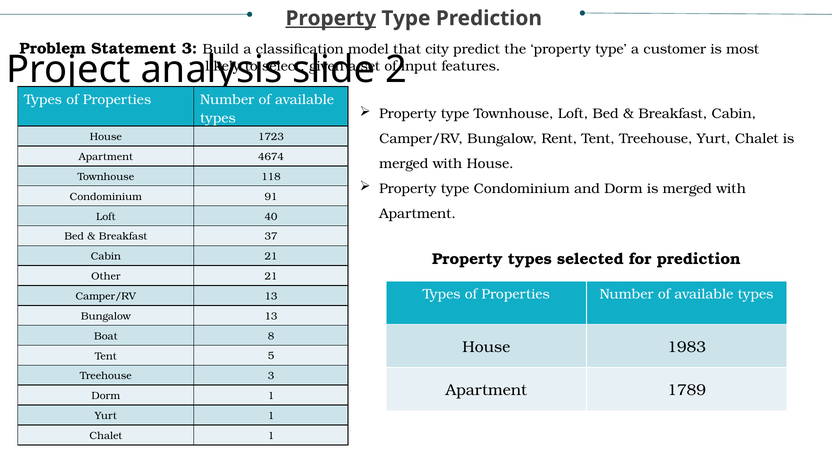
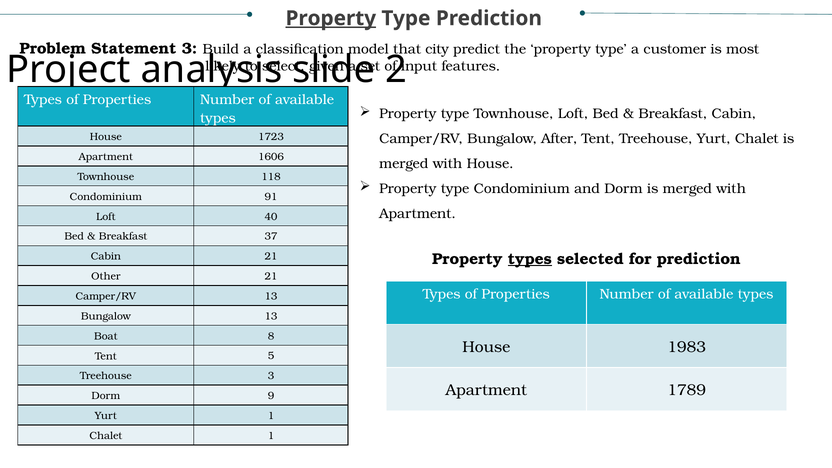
Rent: Rent -> After (559, 139)
4674: 4674 -> 1606 (271, 157)
types underline: none -> present (530, 259)
Dorm 1: 1 -> 9 (271, 396)
